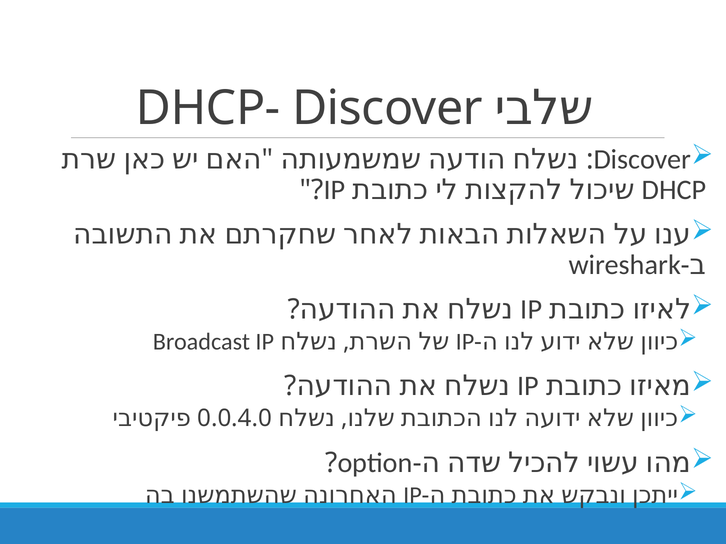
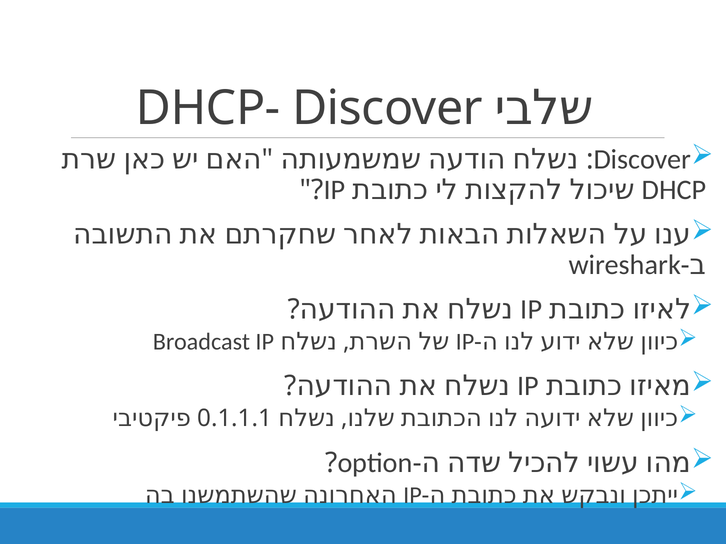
0.0.4.0: 0.0.4.0 -> 0.1.1.1 (235, 419)
